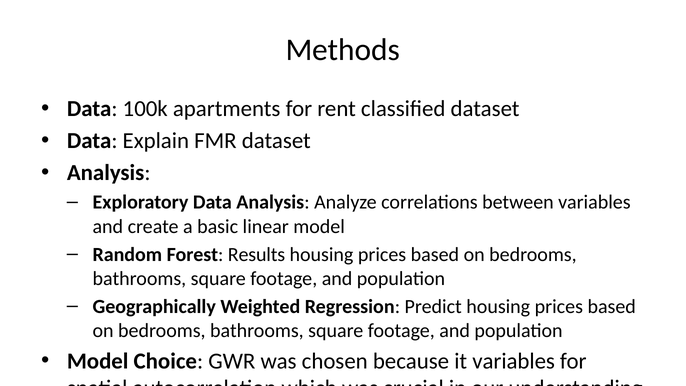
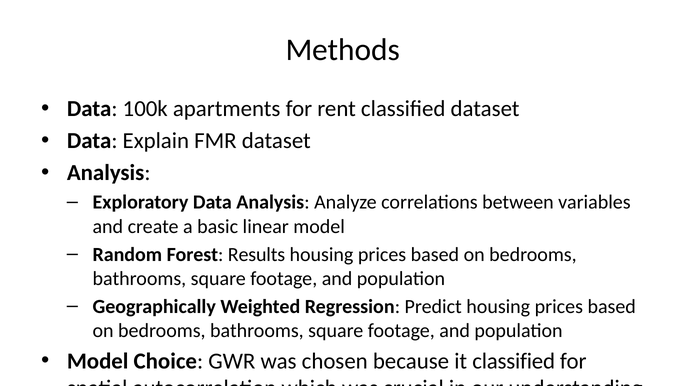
it variables: variables -> classified (514, 361)
